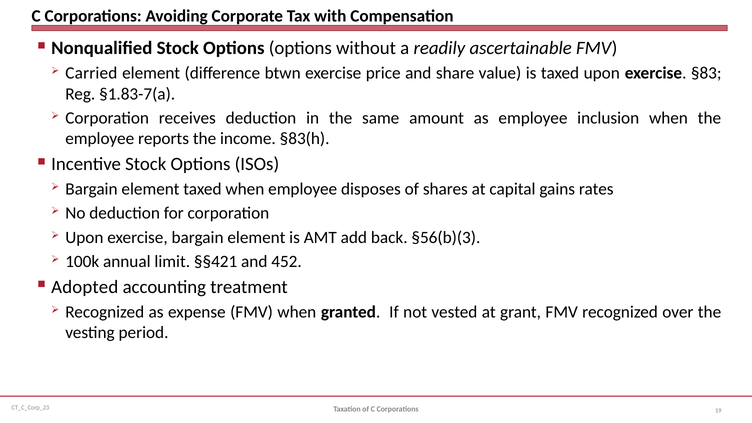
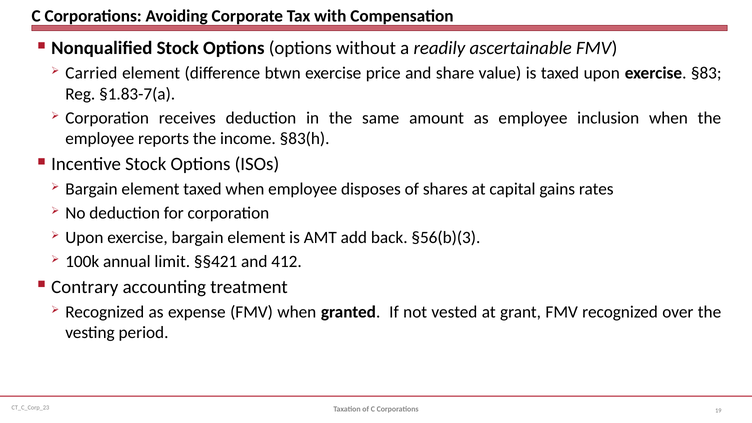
452: 452 -> 412 (287, 261)
Adopted: Adopted -> Contrary (85, 287)
